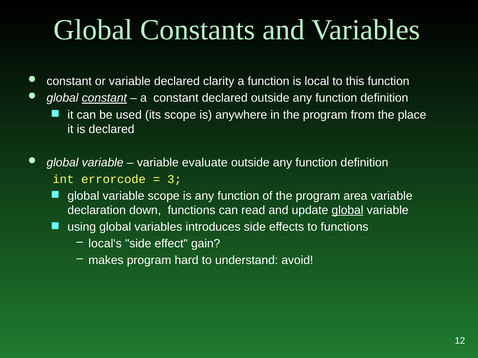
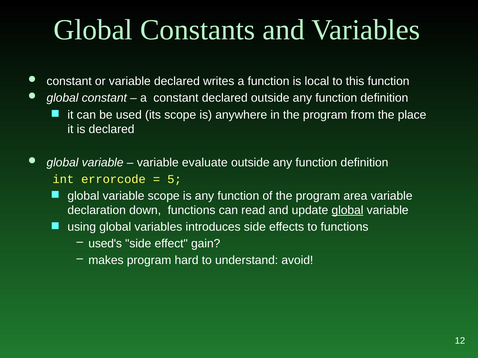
clarity: clarity -> writes (219, 81)
constant underline: present -> none (104, 98)
3: 3 -> 5 (174, 179)
local's: local's -> used's (105, 244)
